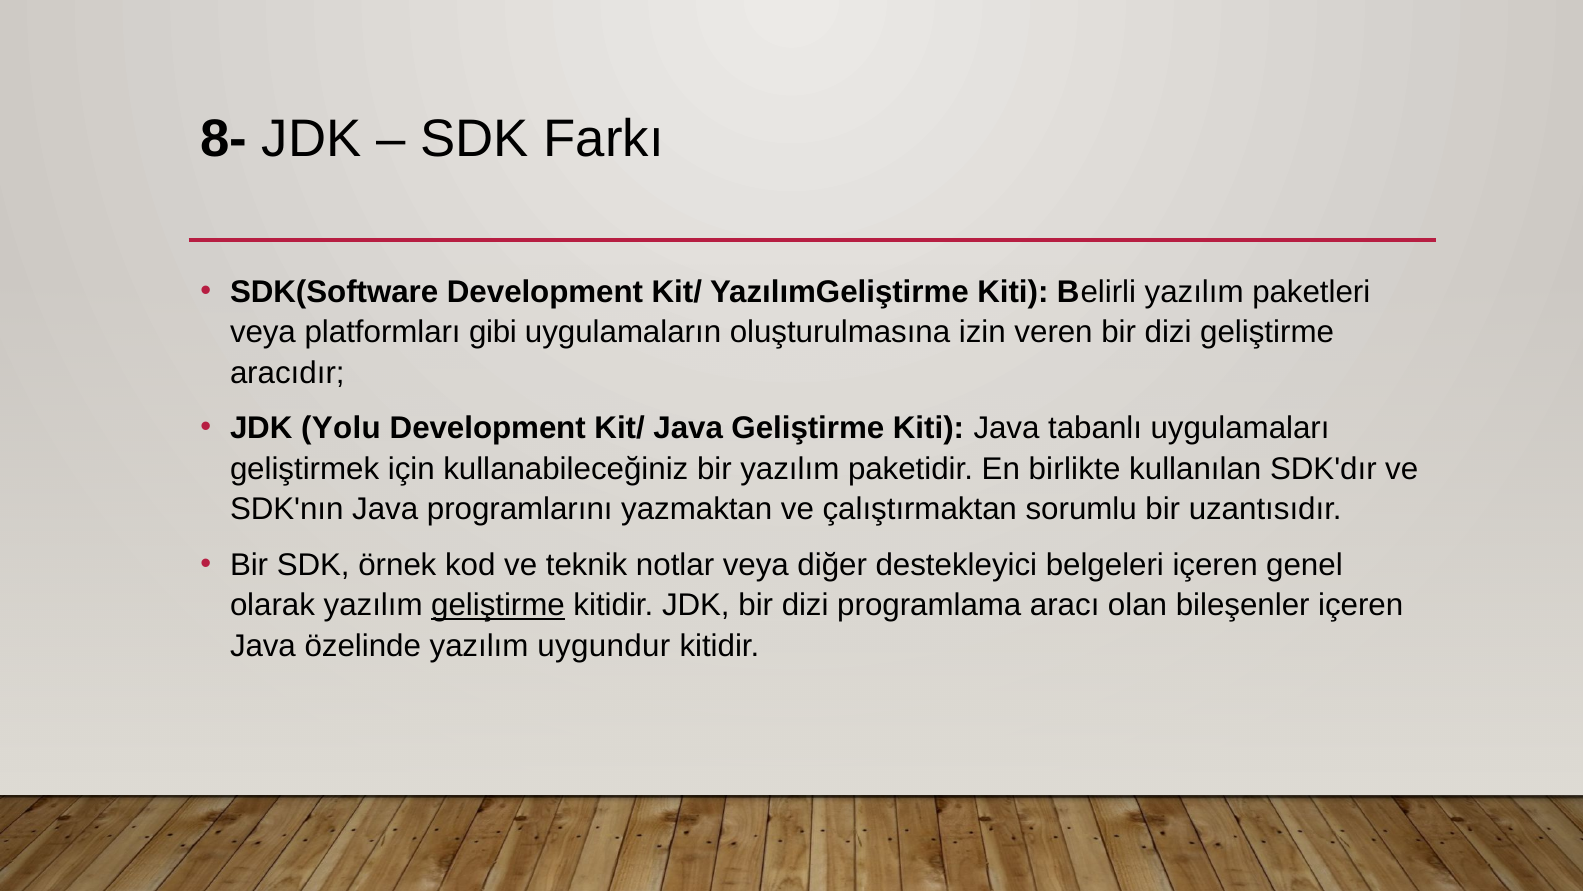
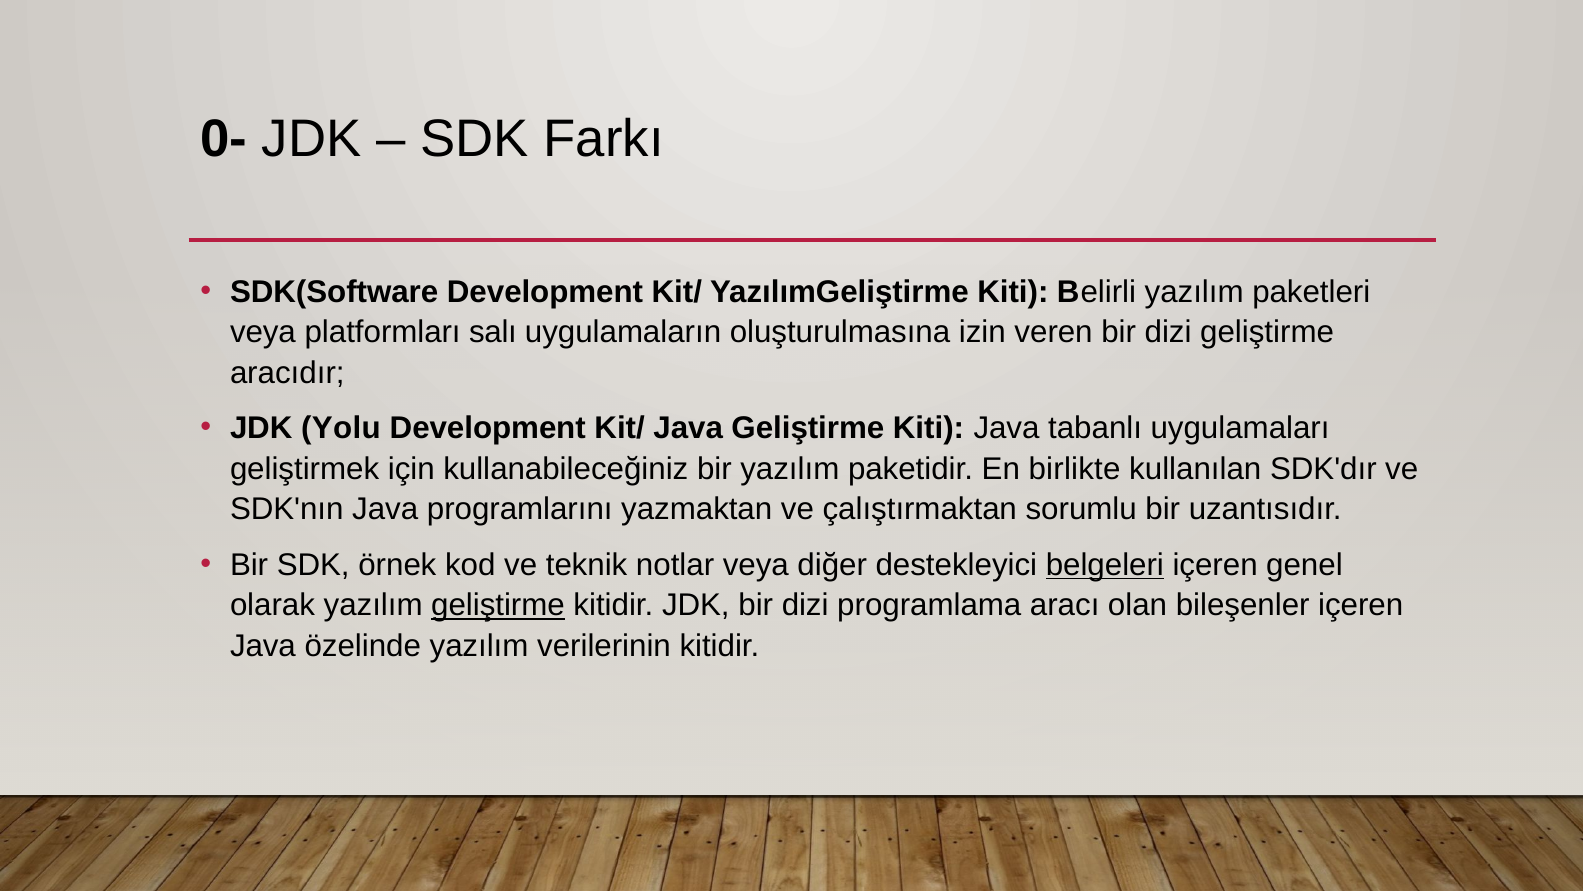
8-: 8- -> 0- (224, 139)
gibi: gibi -> salı (493, 332)
belgeleri underline: none -> present (1105, 565)
uygundur: uygundur -> verilerinin (604, 646)
